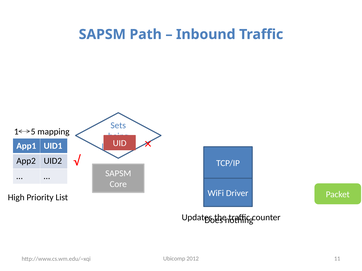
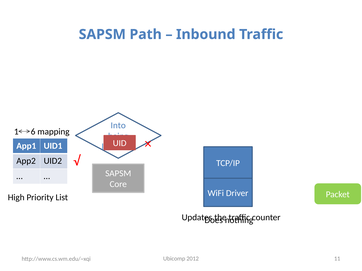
Sets: Sets -> Into (118, 126)
5: 5 -> 6 (33, 132)
